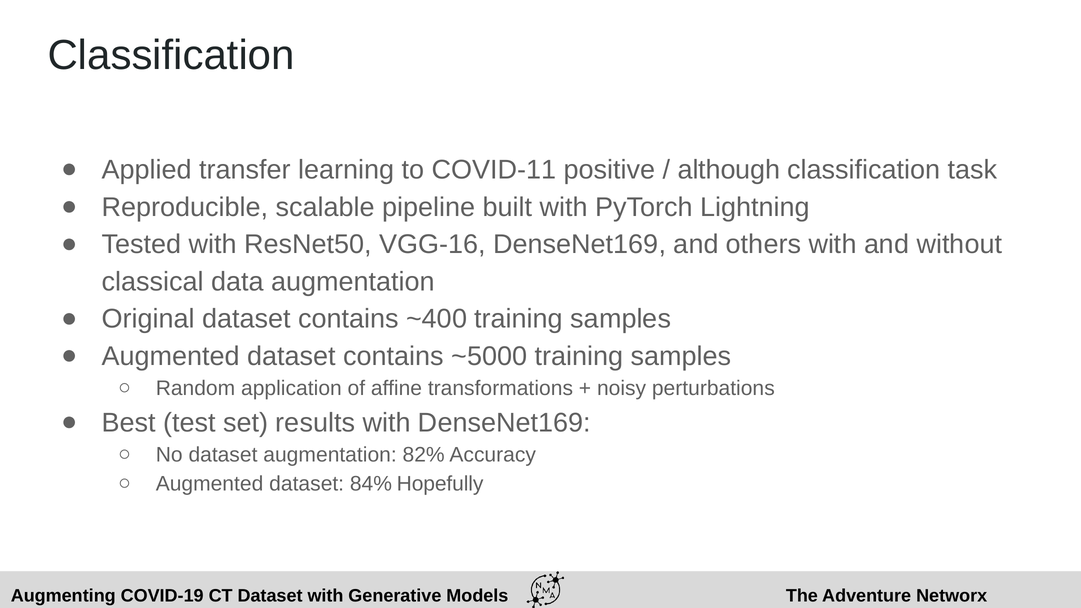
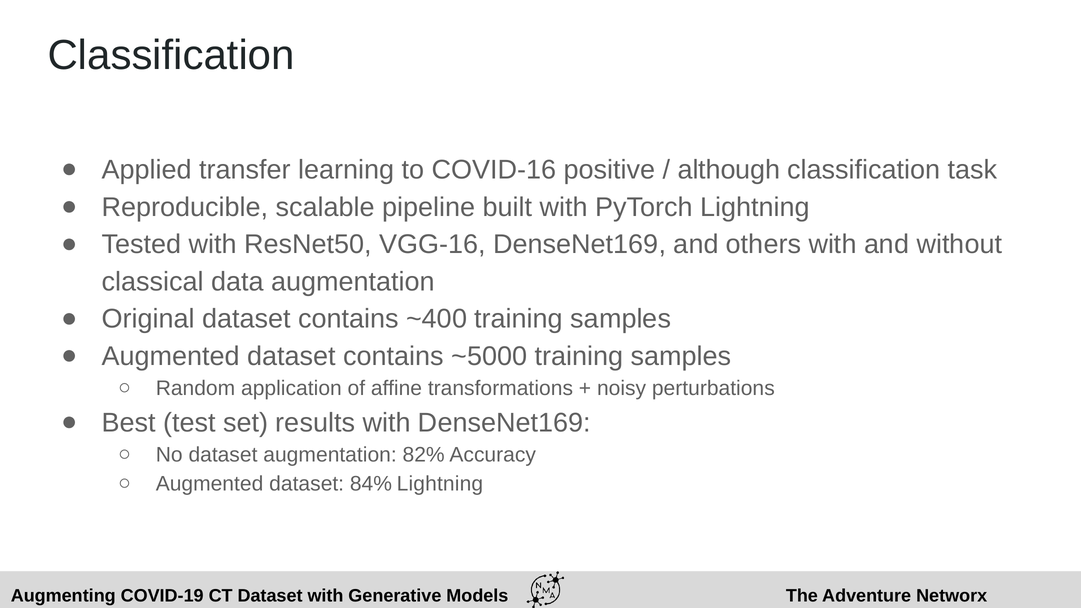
COVID-11: COVID-11 -> COVID-16 (494, 170)
84% Hopefully: Hopefully -> Lightning (440, 484)
